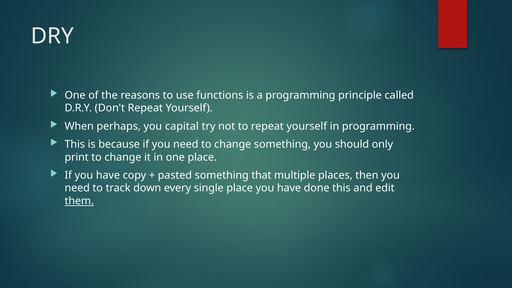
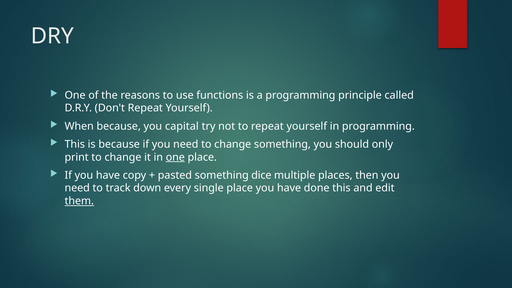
When perhaps: perhaps -> because (119, 126)
one underline: none -> present (175, 157)
that: that -> dice (261, 175)
